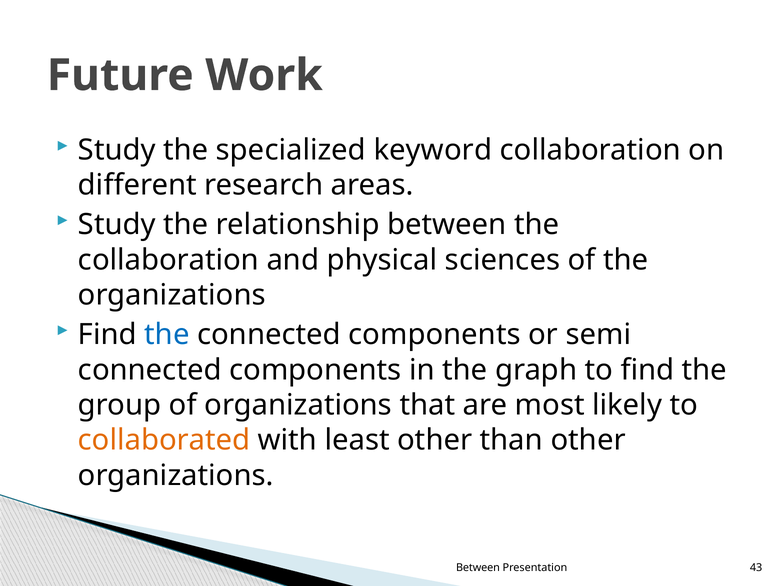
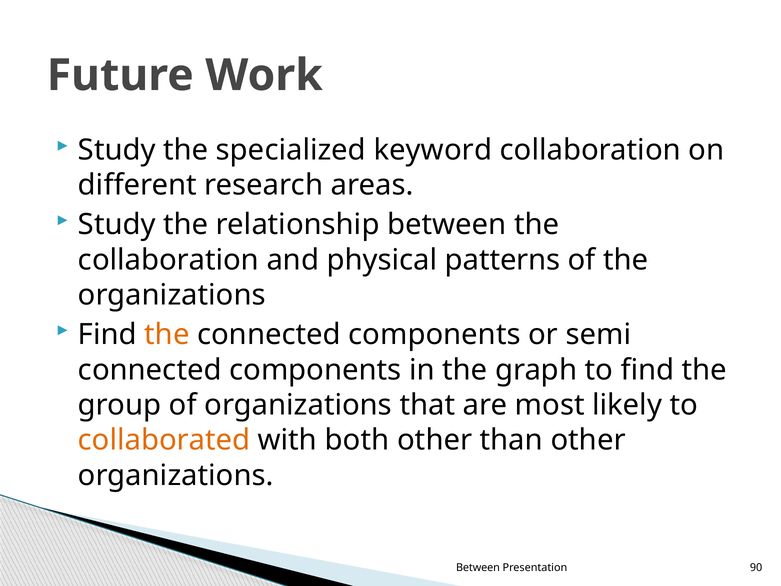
sciences: sciences -> patterns (503, 260)
the colour: blue -> orange (167, 335)
least: least -> both (357, 440)
43: 43 -> 90 (756, 567)
